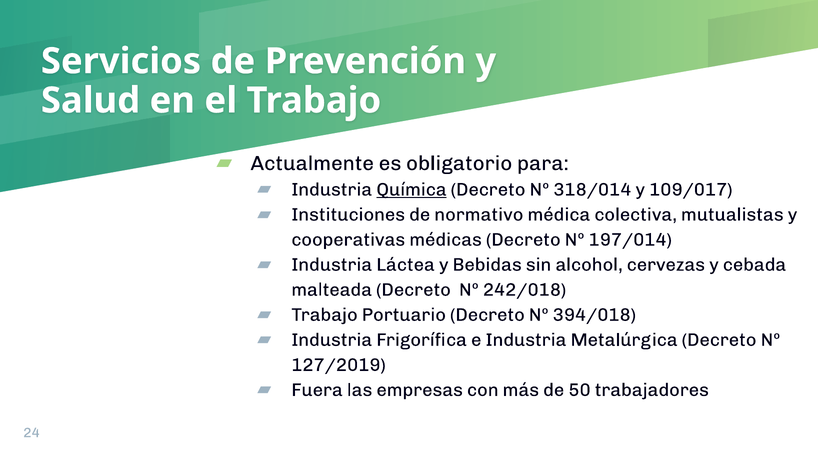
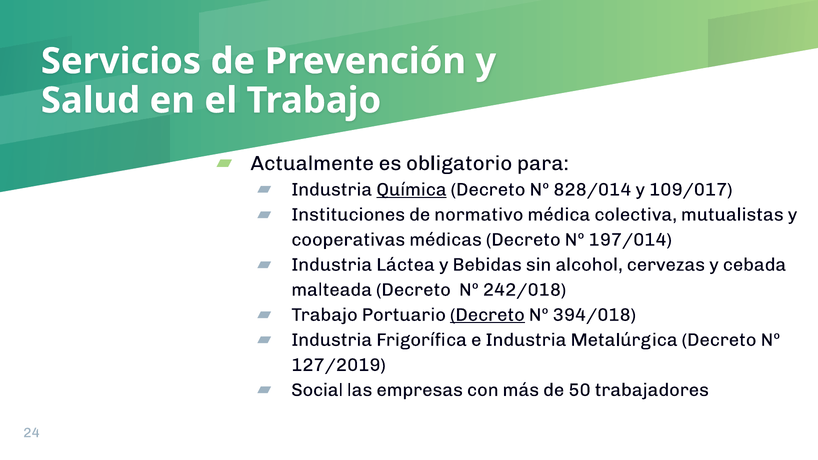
318/014: 318/014 -> 828/014 (592, 190)
Decreto underline: none -> present (487, 315)
Fuera: Fuera -> Social (317, 390)
